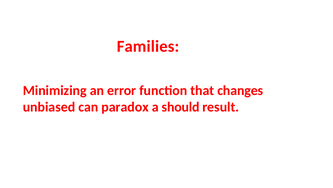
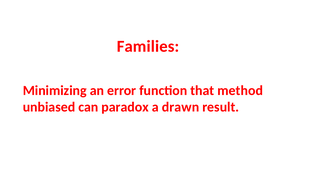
changes: changes -> method (240, 90)
should: should -> drawn (181, 107)
